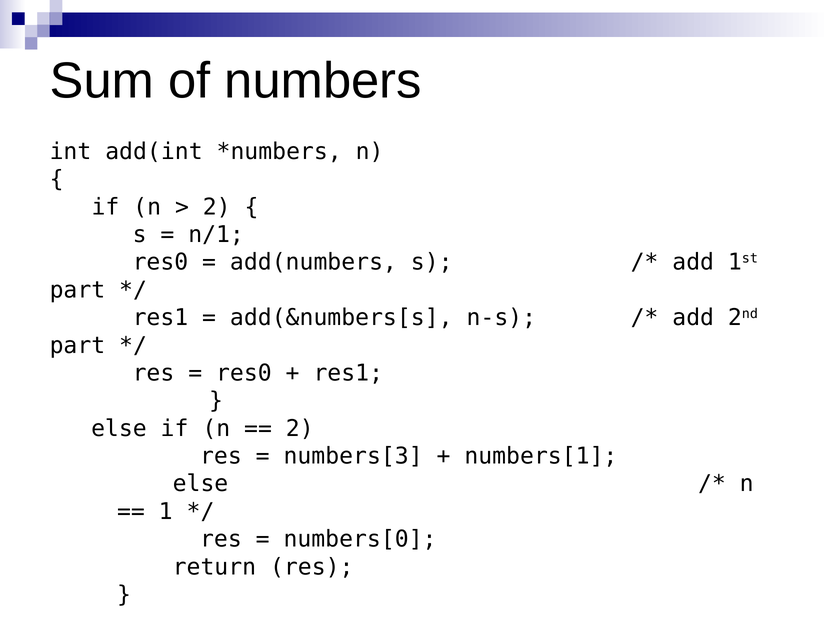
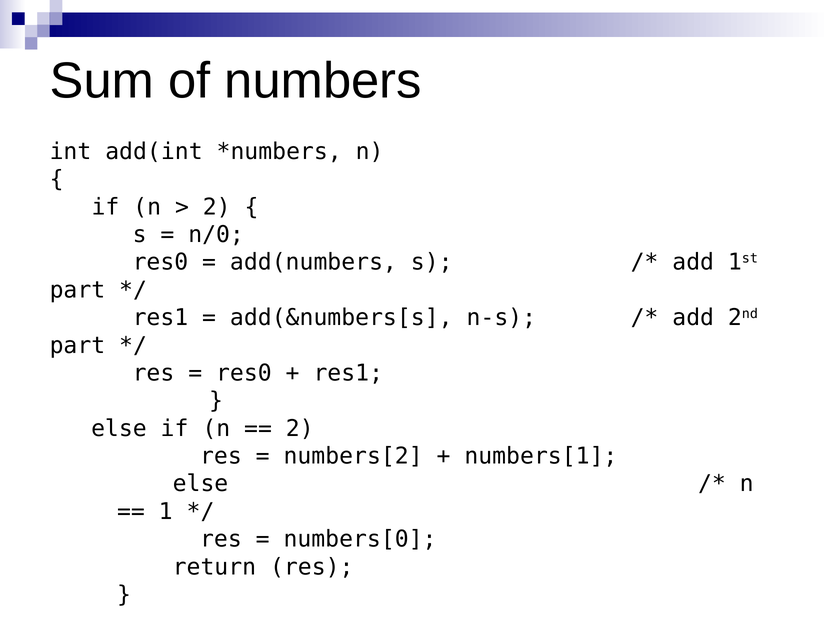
n/1: n/1 -> n/0 (216, 234)
numbers[3: numbers[3 -> numbers[2 (353, 456)
